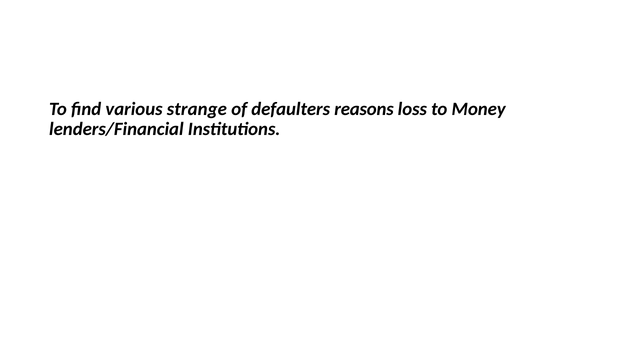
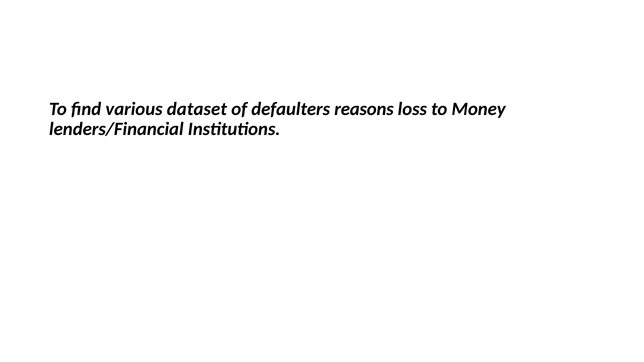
strange: strange -> dataset (197, 109)
